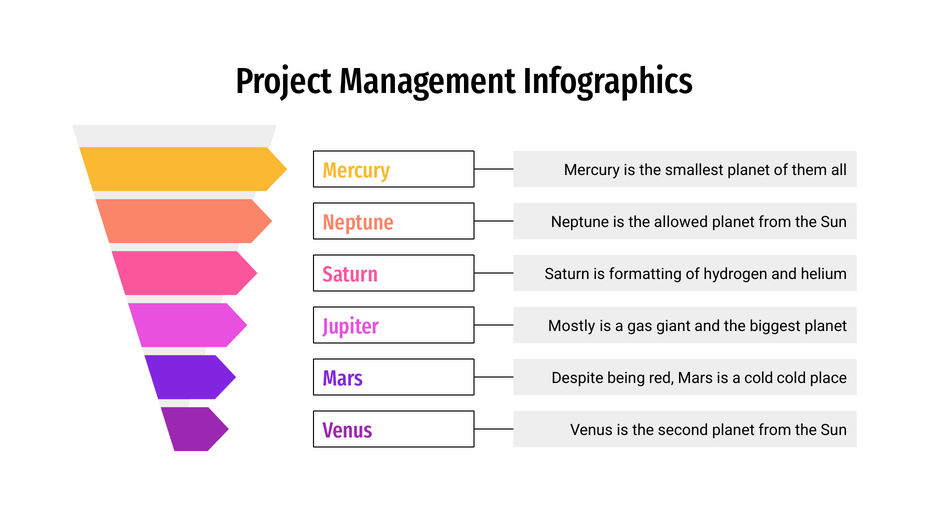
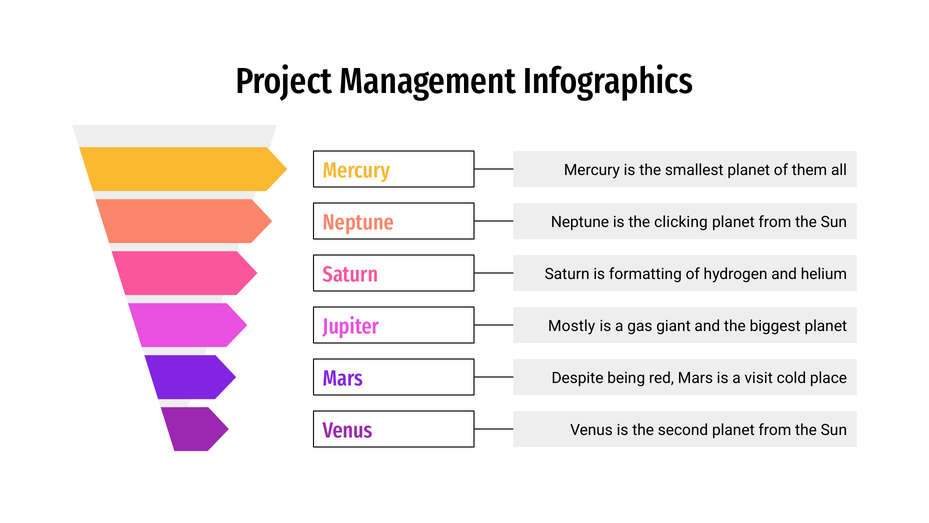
allowed: allowed -> clicking (681, 222)
a cold: cold -> visit (759, 378)
